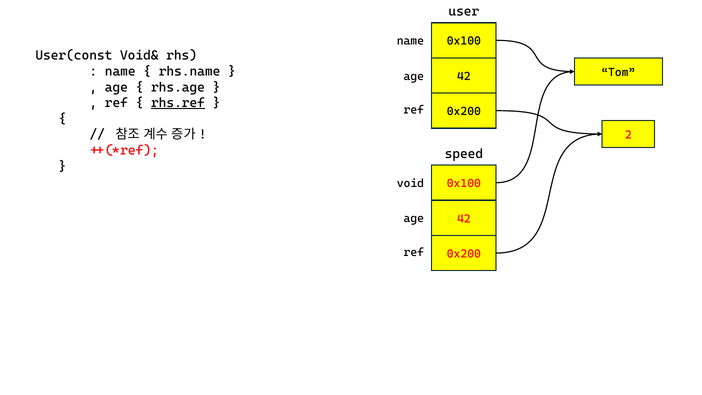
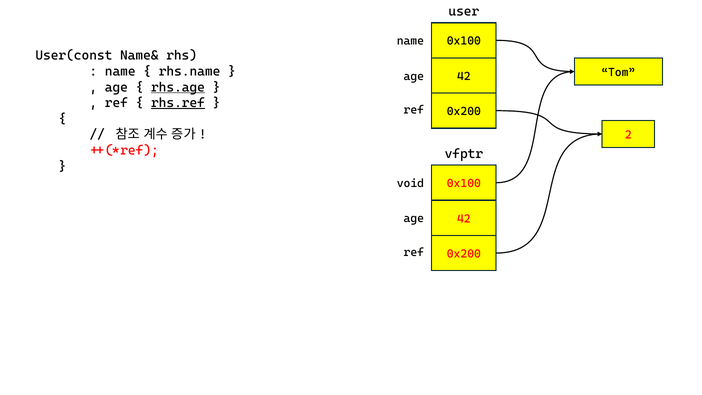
Void&: Void& -> Name& (139, 56)
rhs.age underline: none -> present (178, 87)
speed: speed -> vfptr (464, 154)
